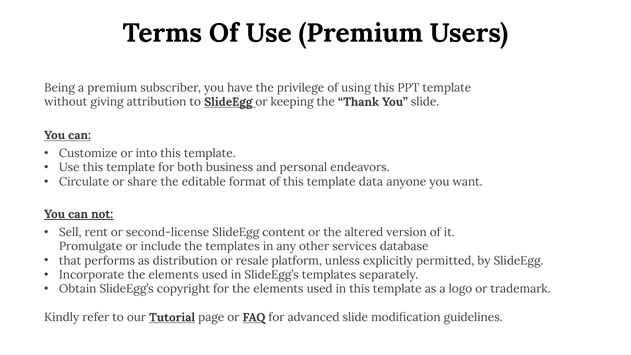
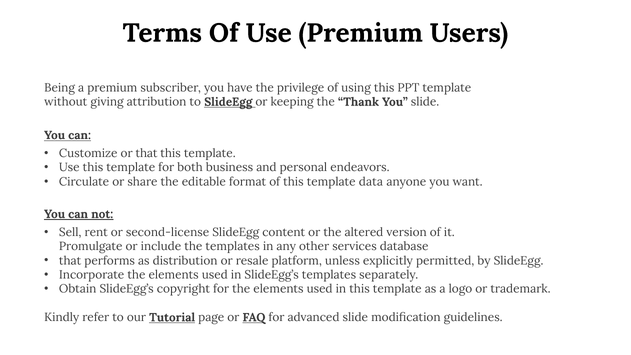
or into: into -> that (147, 153)
